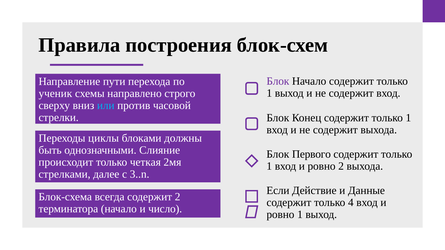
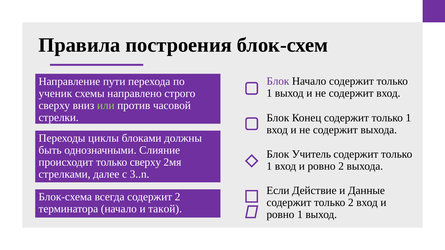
или colour: light blue -> light green (106, 106)
Первого: Первого -> Учитель (311, 154)
только четкая: четкая -> сверху (145, 162)
только 4: 4 -> 2 (351, 203)
число: число -> такой (165, 209)
